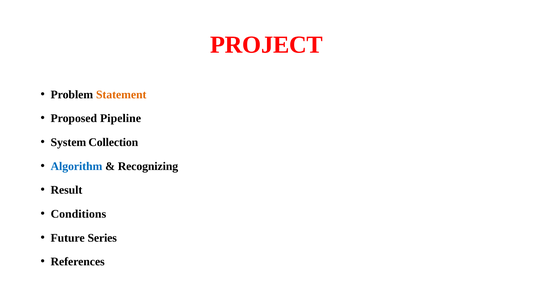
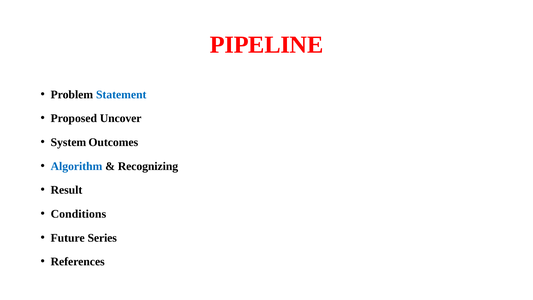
PROJECT: PROJECT -> PIPELINE (267, 45)
Statement colour: orange -> blue (121, 95)
Pipeline: Pipeline -> Uncover (121, 118)
Collection: Collection -> Outcomes (113, 142)
